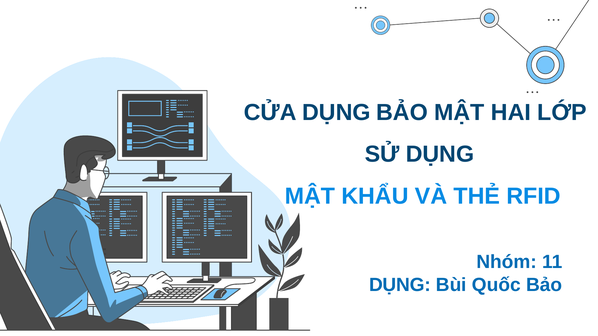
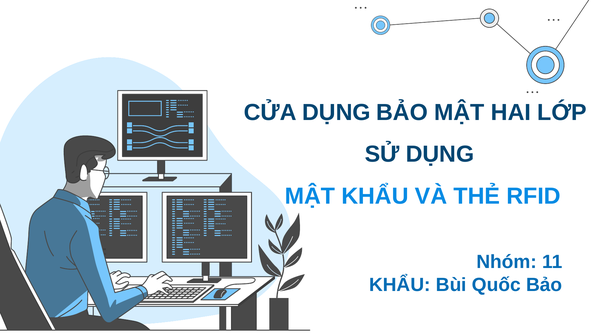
DỤNG: DỤNG -> KHẨU (400, 285)
